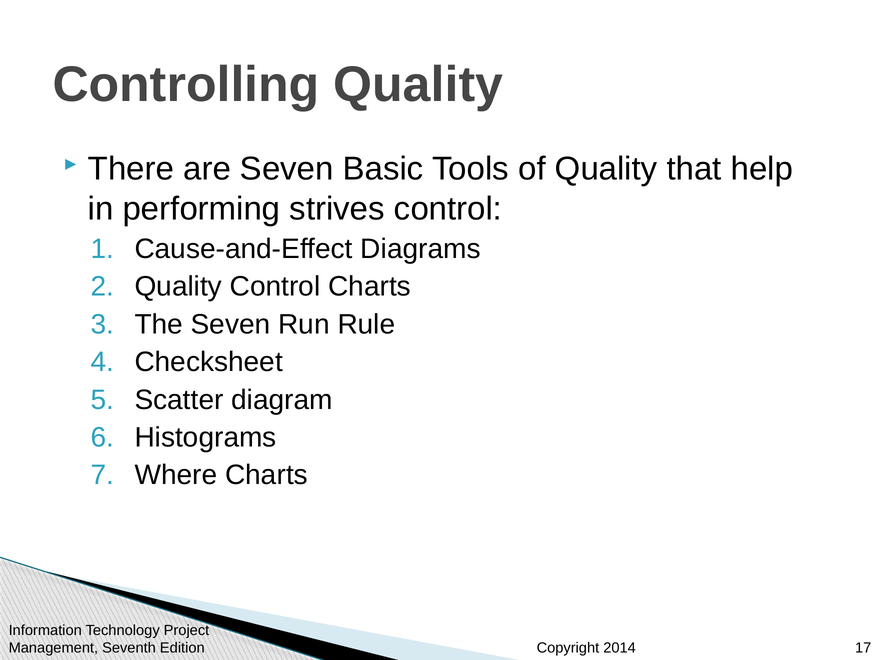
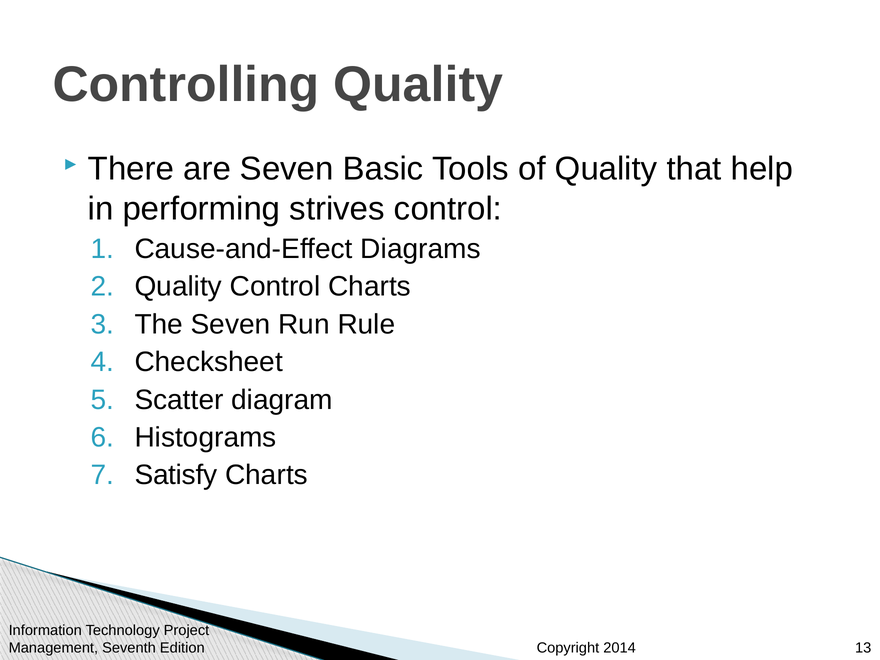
Where: Where -> Satisfy (176, 475)
17: 17 -> 13 (863, 648)
